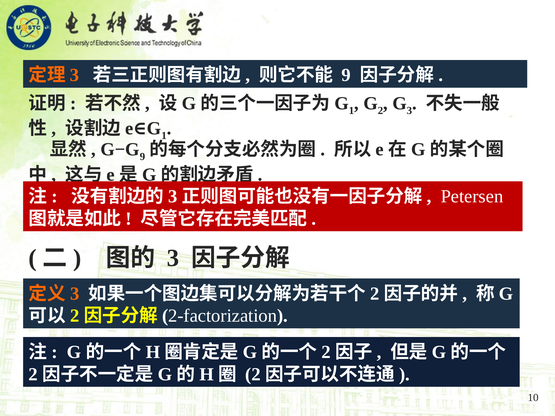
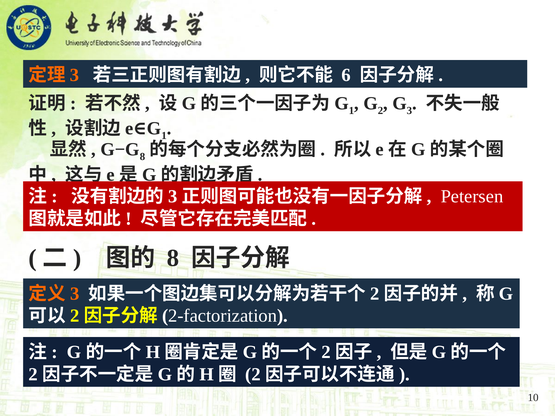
9: 9 -> 6 (346, 75)
9: 9 -> 8 (142, 157)
3: 3 -> 8 (173, 258)
